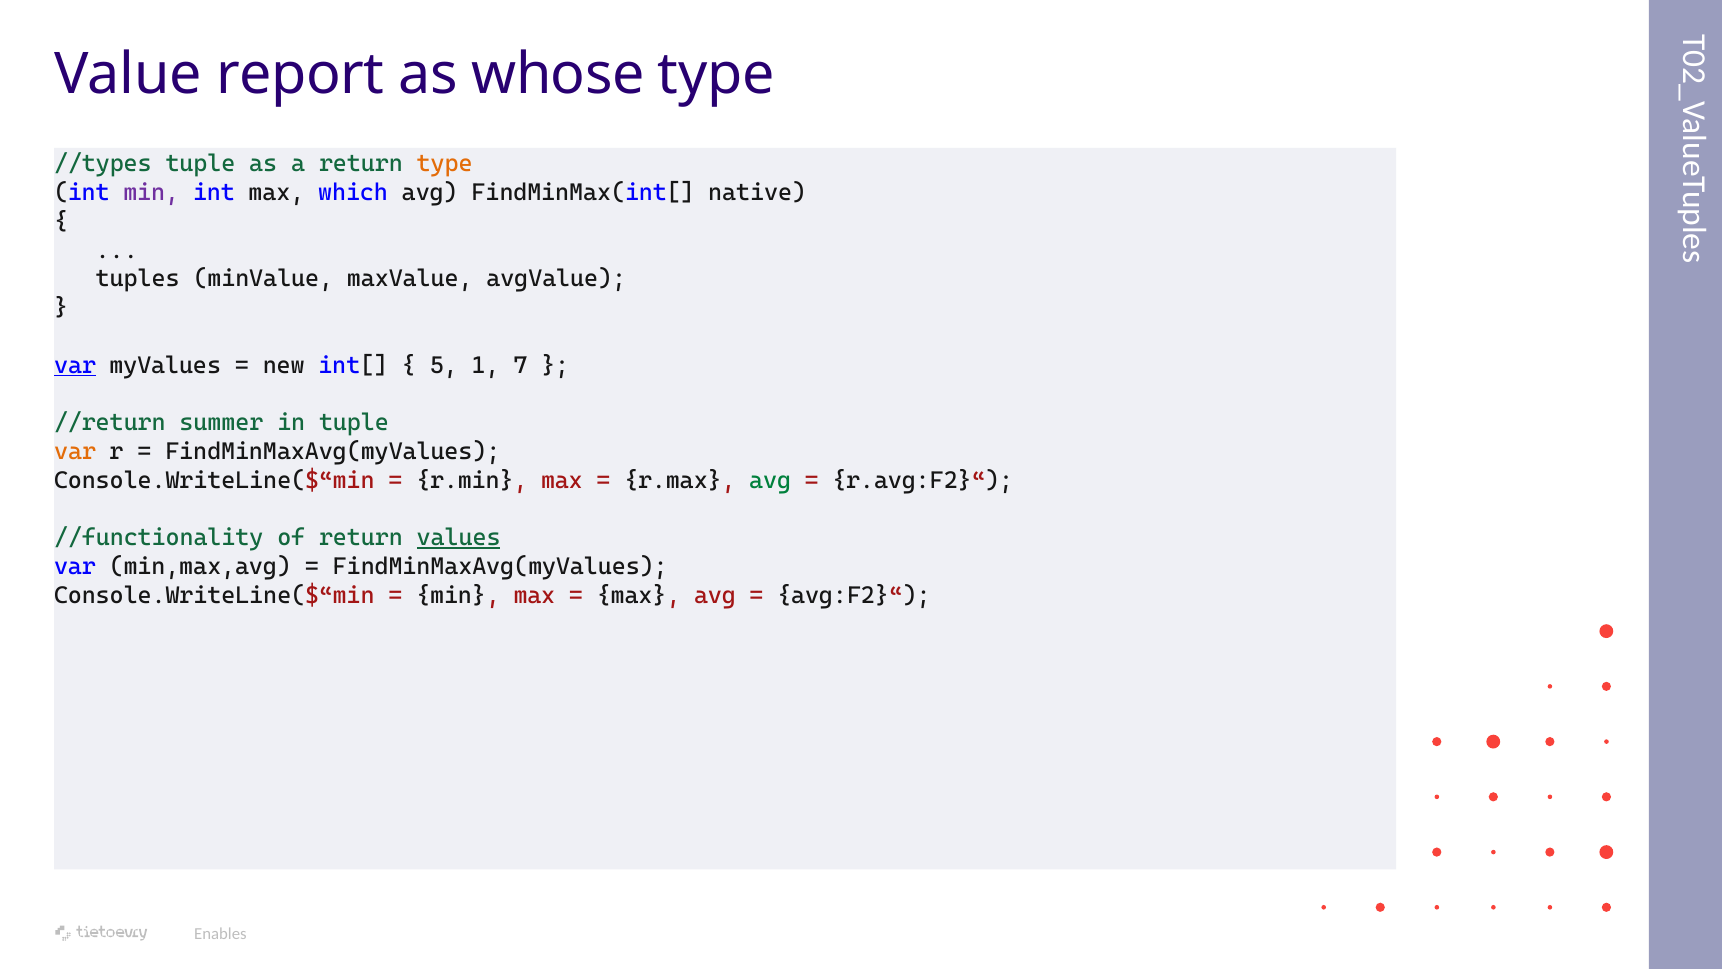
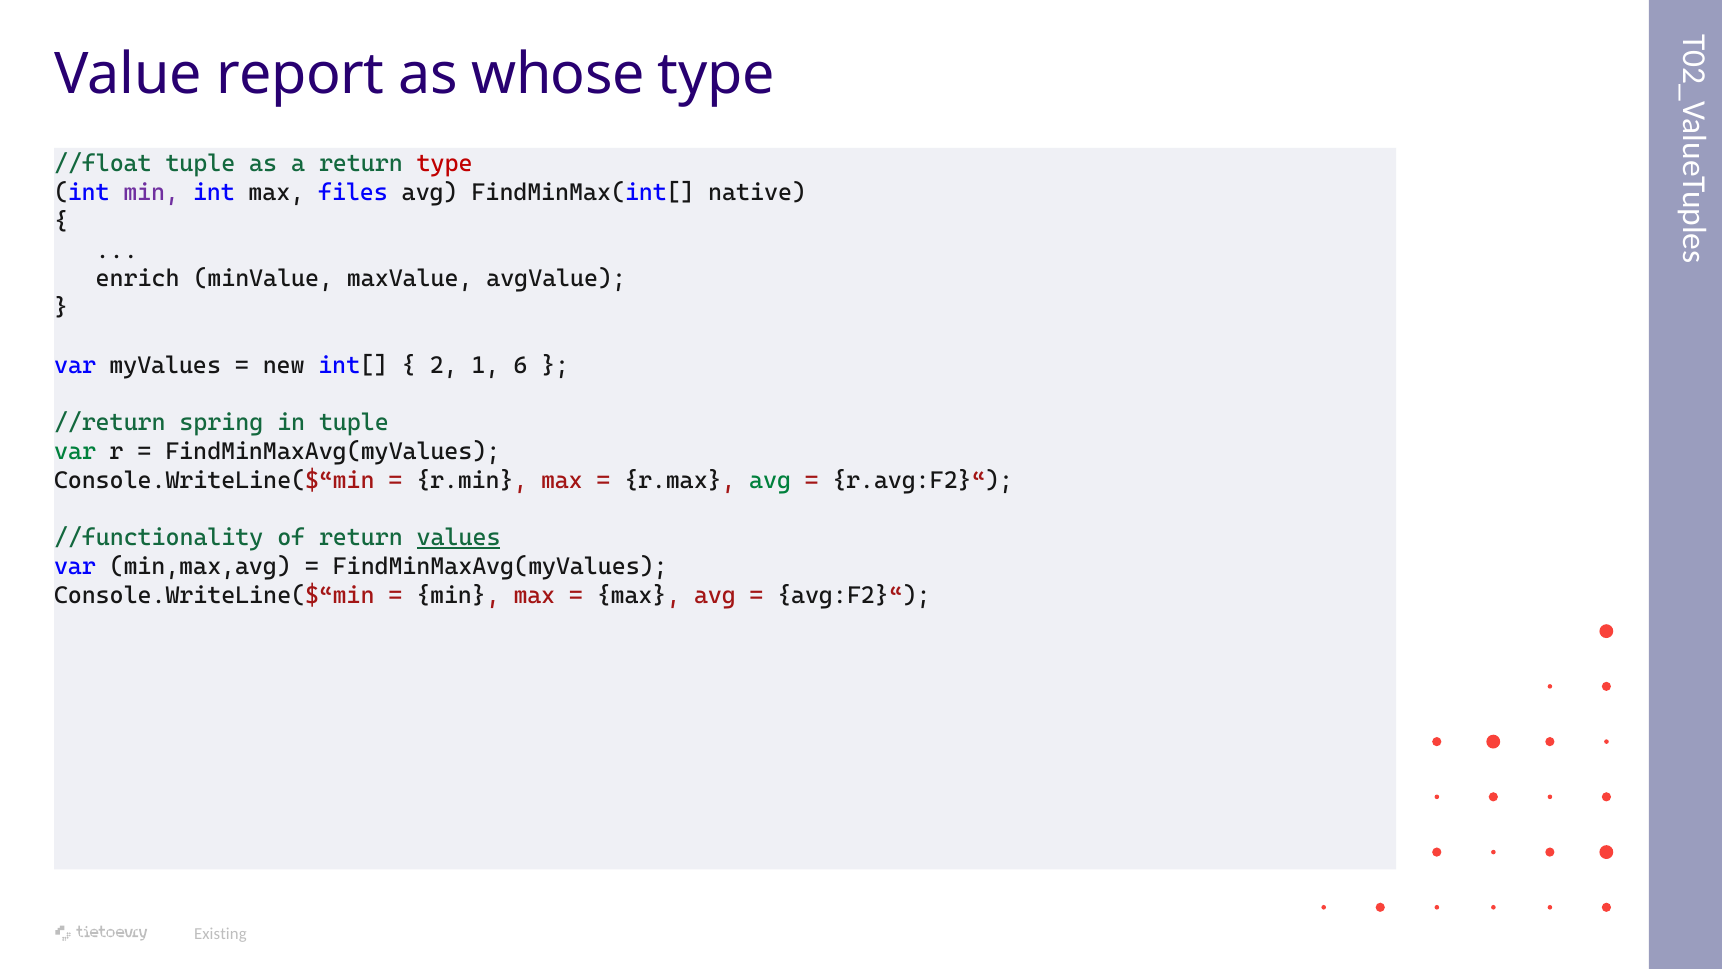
//types: //types -> //float (103, 164)
type colour: orange -> red (445, 164)
which: which -> files (353, 193)
tuples: tuples -> enrich (138, 279)
var underline: present -> none (75, 365)
5: 5 -> 2 (444, 365)
7: 7 -> 6 (520, 365)
summer: summer -> spring (221, 423)
var colour: orange -> green (75, 451)
Enables: Enables -> Existing (220, 934)
